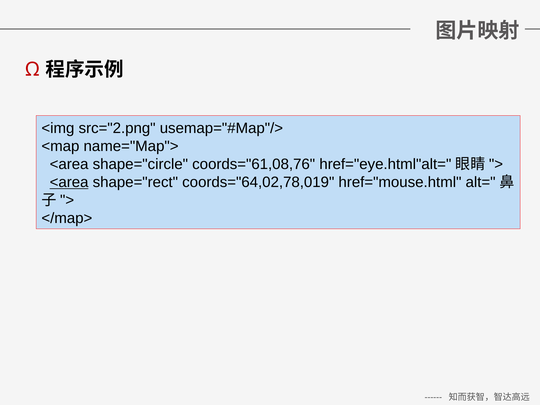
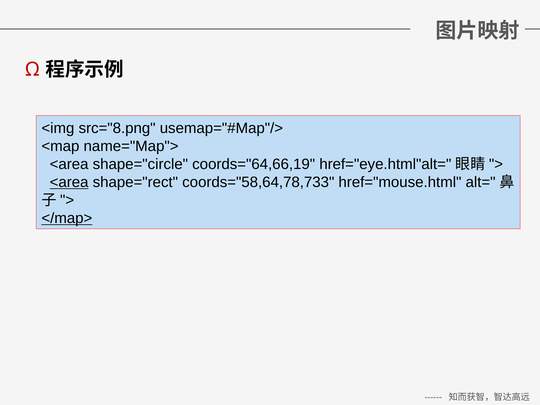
src="2.png: src="2.png -> src="8.png (117, 128)
coords="61,08,76: coords="61,08,76 -> coords="64,66,19 (254, 164)
coords="64,02,78,019: coords="64,02,78,019 -> coords="58,64,78,733 (258, 182)
</map> underline: none -> present (67, 218)
